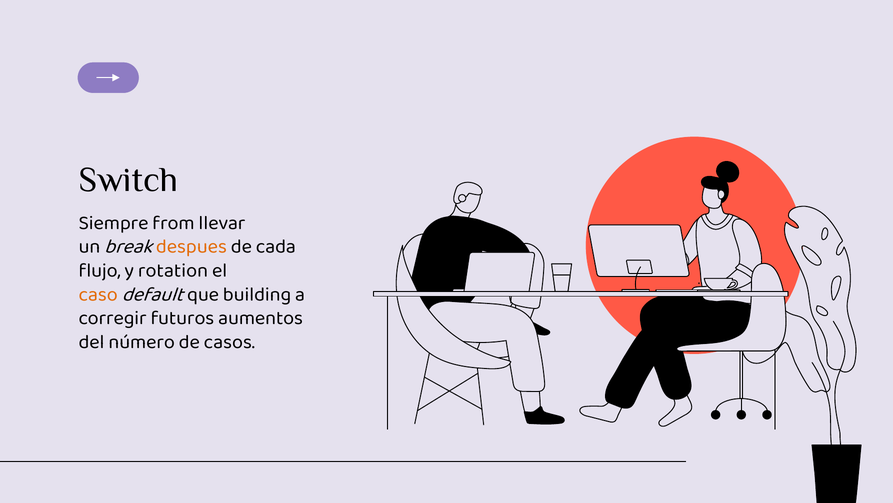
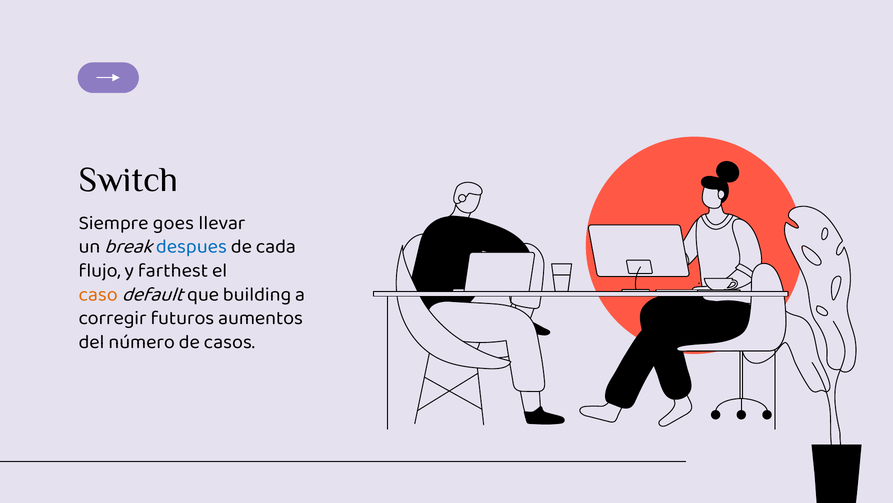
from: from -> goes (173, 222)
despues colour: orange -> blue (191, 246)
rotation: rotation -> farthest (173, 270)
